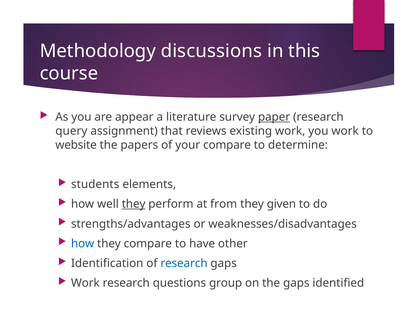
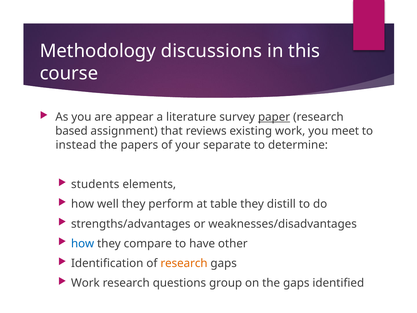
query: query -> based (72, 131)
you work: work -> meet (345, 131)
website: website -> instead (76, 145)
your compare: compare -> separate (227, 145)
they underline: present -> none (134, 204)
from: from -> table (224, 204)
given: given -> distill (281, 204)
research colour: blue -> orange (184, 263)
